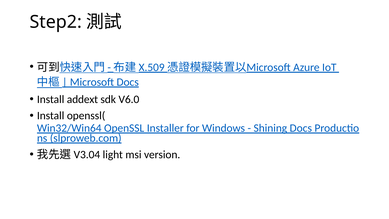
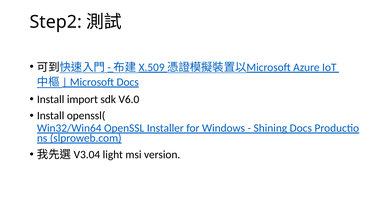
addext: addext -> import (82, 99)
